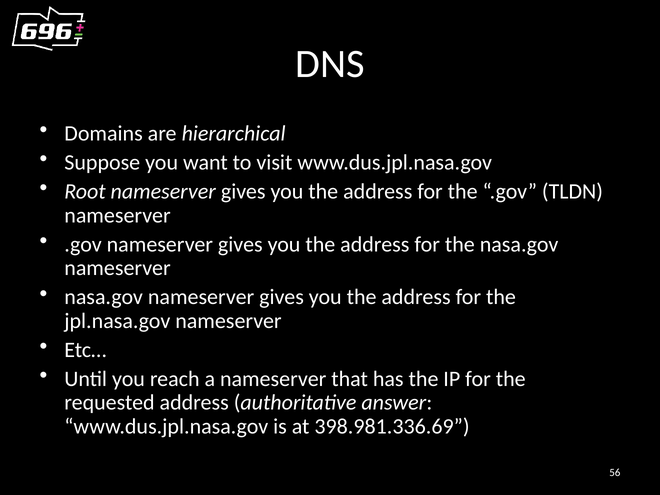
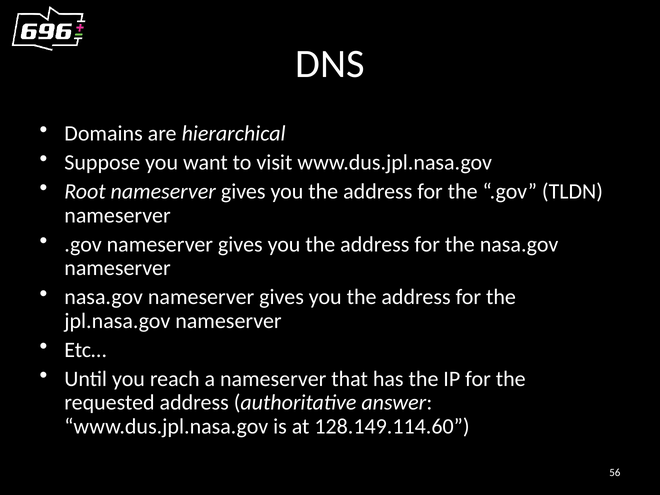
398.981.336.69: 398.981.336.69 -> 128.149.114.60 (392, 426)
